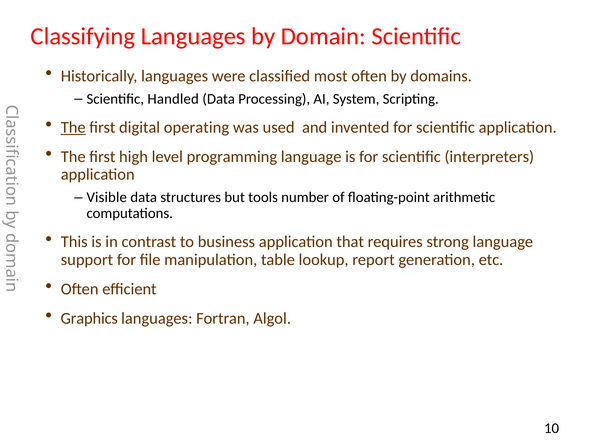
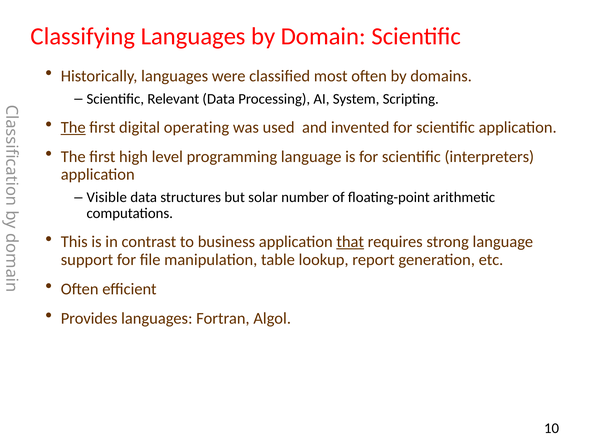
Handled: Handled -> Relevant (173, 99)
tools: tools -> solar (263, 197)
that underline: none -> present (350, 242)
Graphics: Graphics -> Provides (89, 318)
